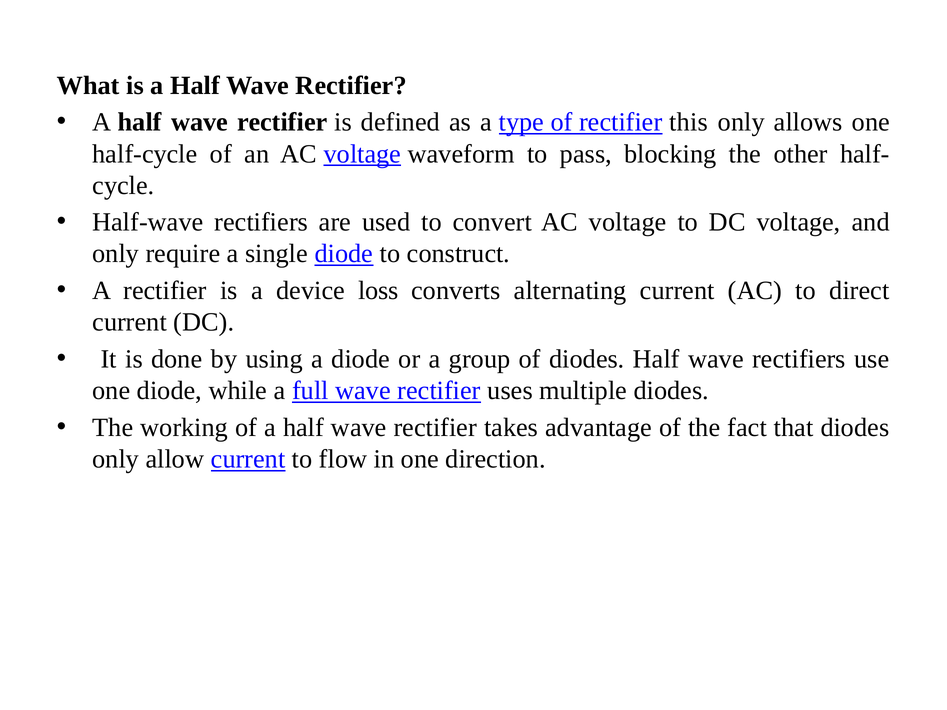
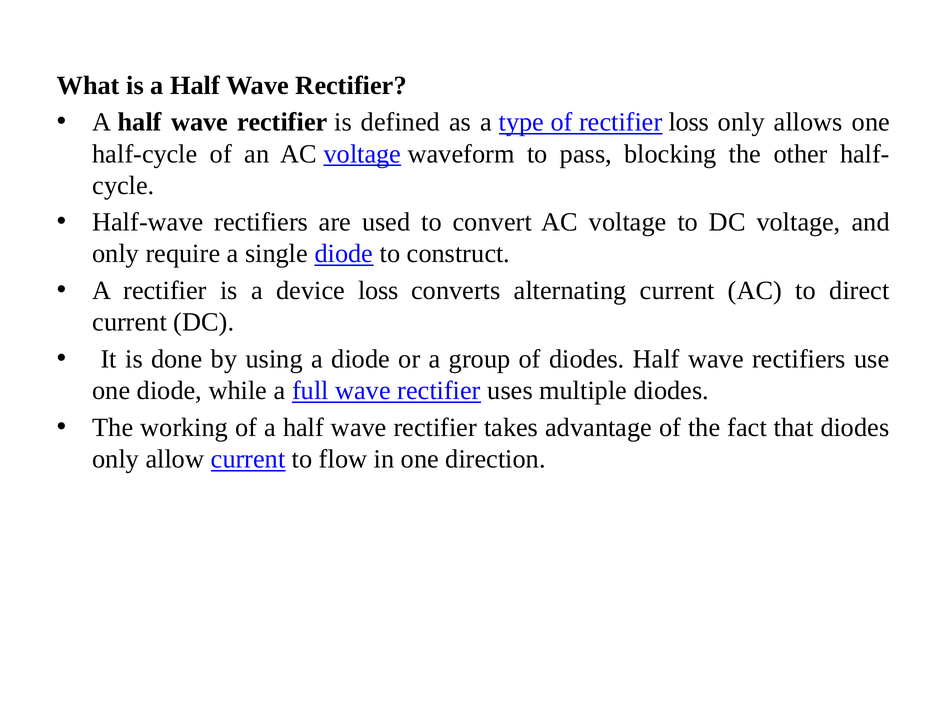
rectifier this: this -> loss (689, 122)
